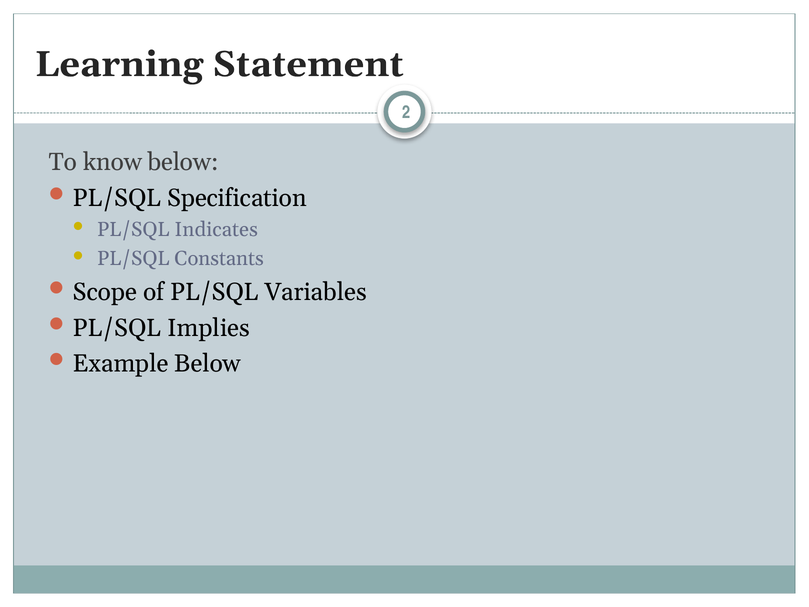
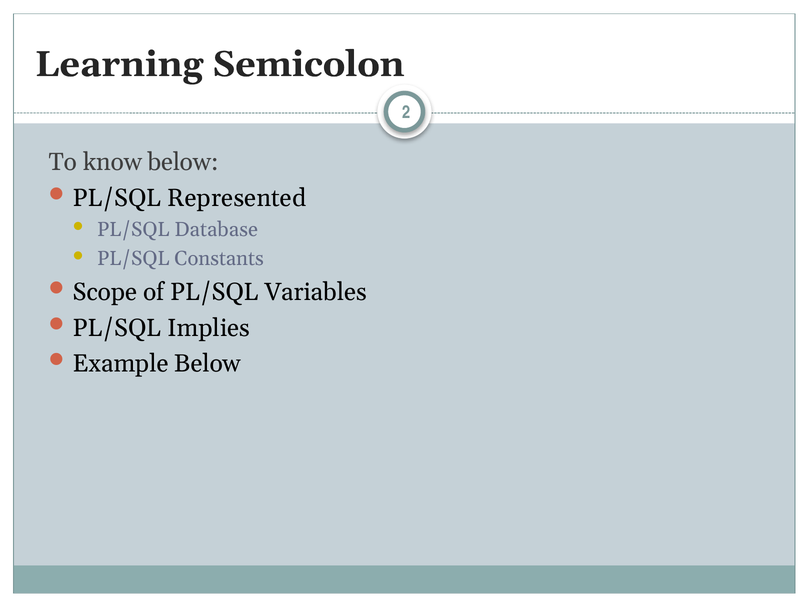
Statement: Statement -> Semicolon (308, 64)
Specification: Specification -> Represented (237, 198)
Indicates: Indicates -> Database (216, 229)
